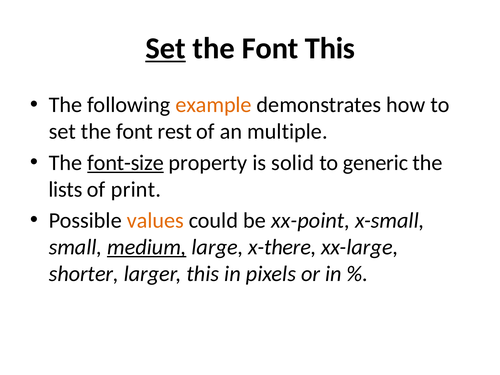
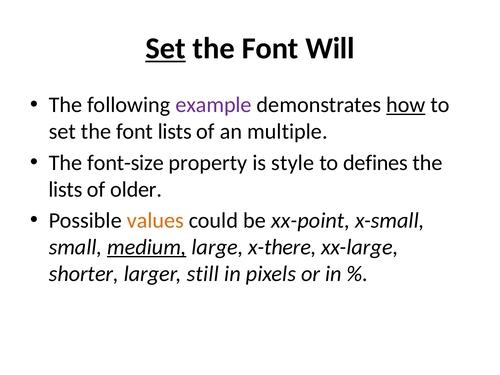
Font This: This -> Will (330, 48)
example colour: orange -> purple (214, 105)
how underline: none -> present (406, 105)
font rest: rest -> lists (175, 132)
font-size underline: present -> none (126, 163)
solid: solid -> style (293, 163)
generic: generic -> defines (376, 163)
print: print -> older (136, 189)
larger this: this -> still (203, 274)
